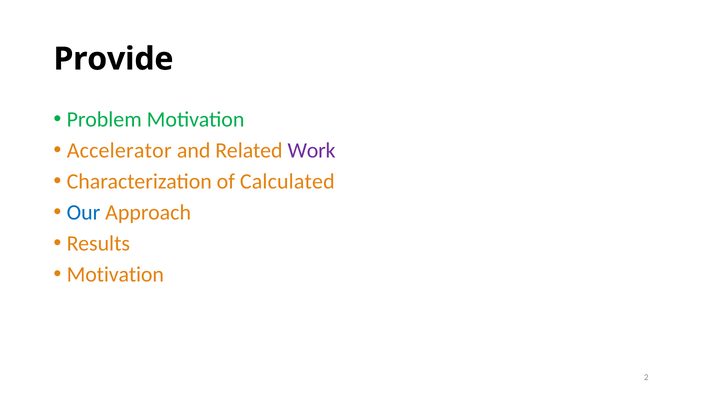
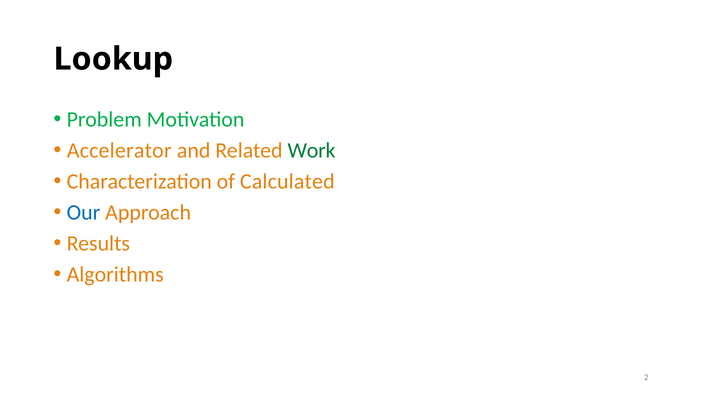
Provide: Provide -> Lookup (113, 59)
Work colour: purple -> green (312, 150)
Motivation: Motivation -> Algorithms (115, 274)
